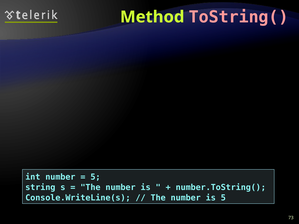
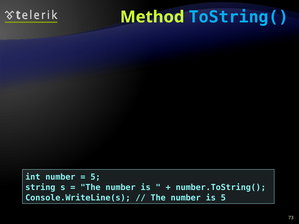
ToString( colour: pink -> light blue (239, 17)
